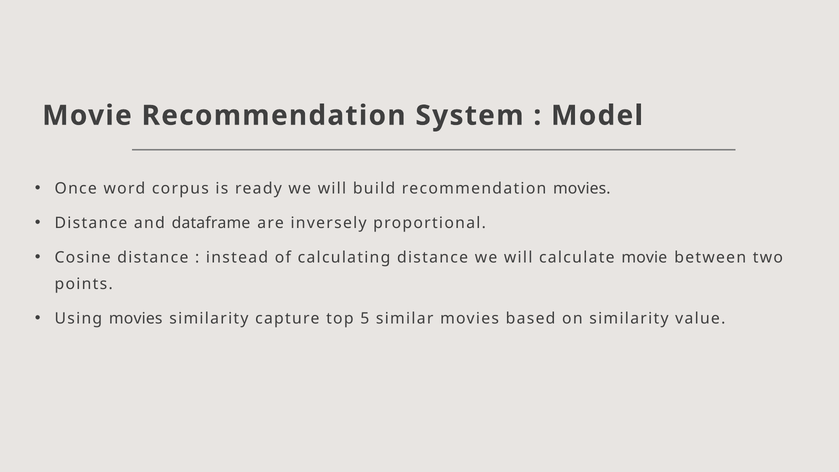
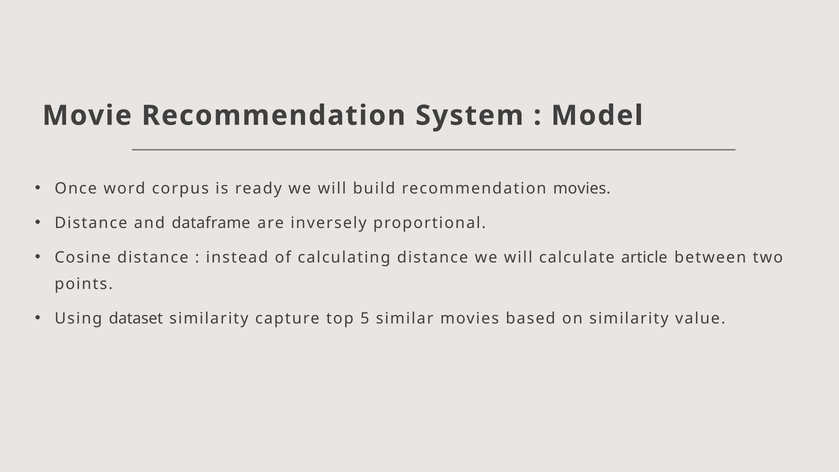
calculate movie: movie -> article (644, 257)
Using movies: movies -> dataset (136, 318)
